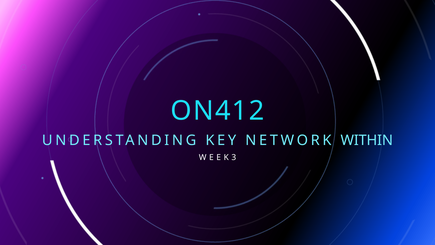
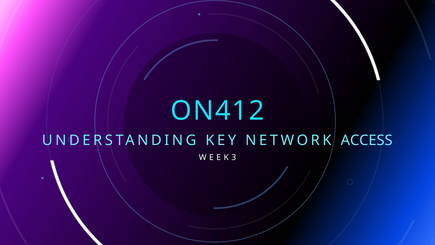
WITHIN: WITHIN -> ACCESS (367, 140)
